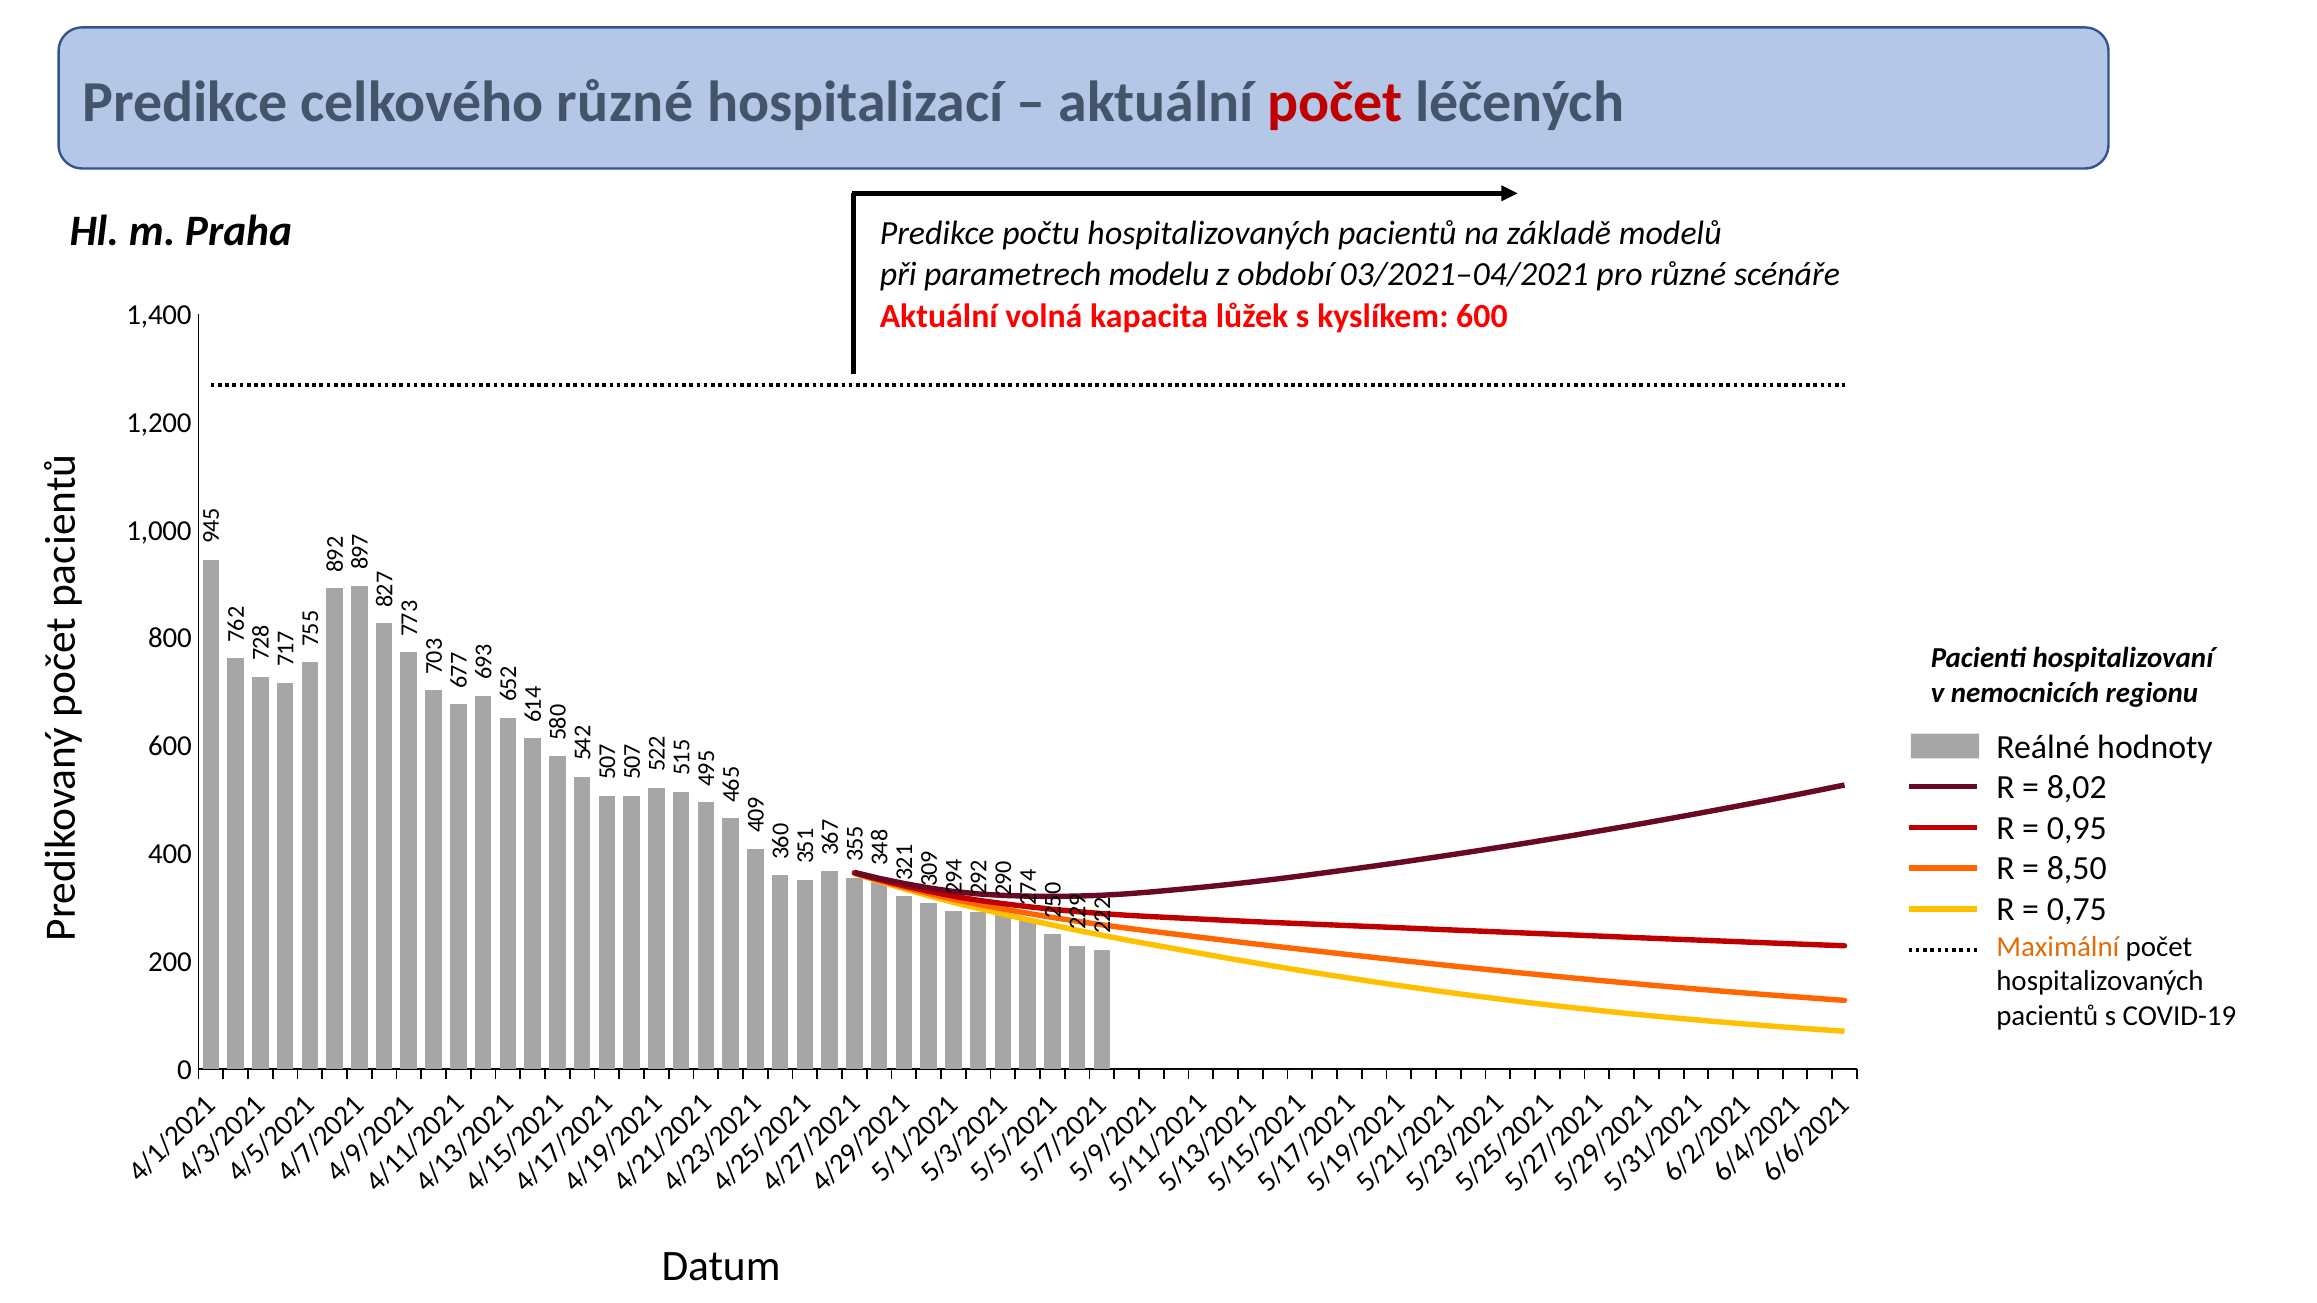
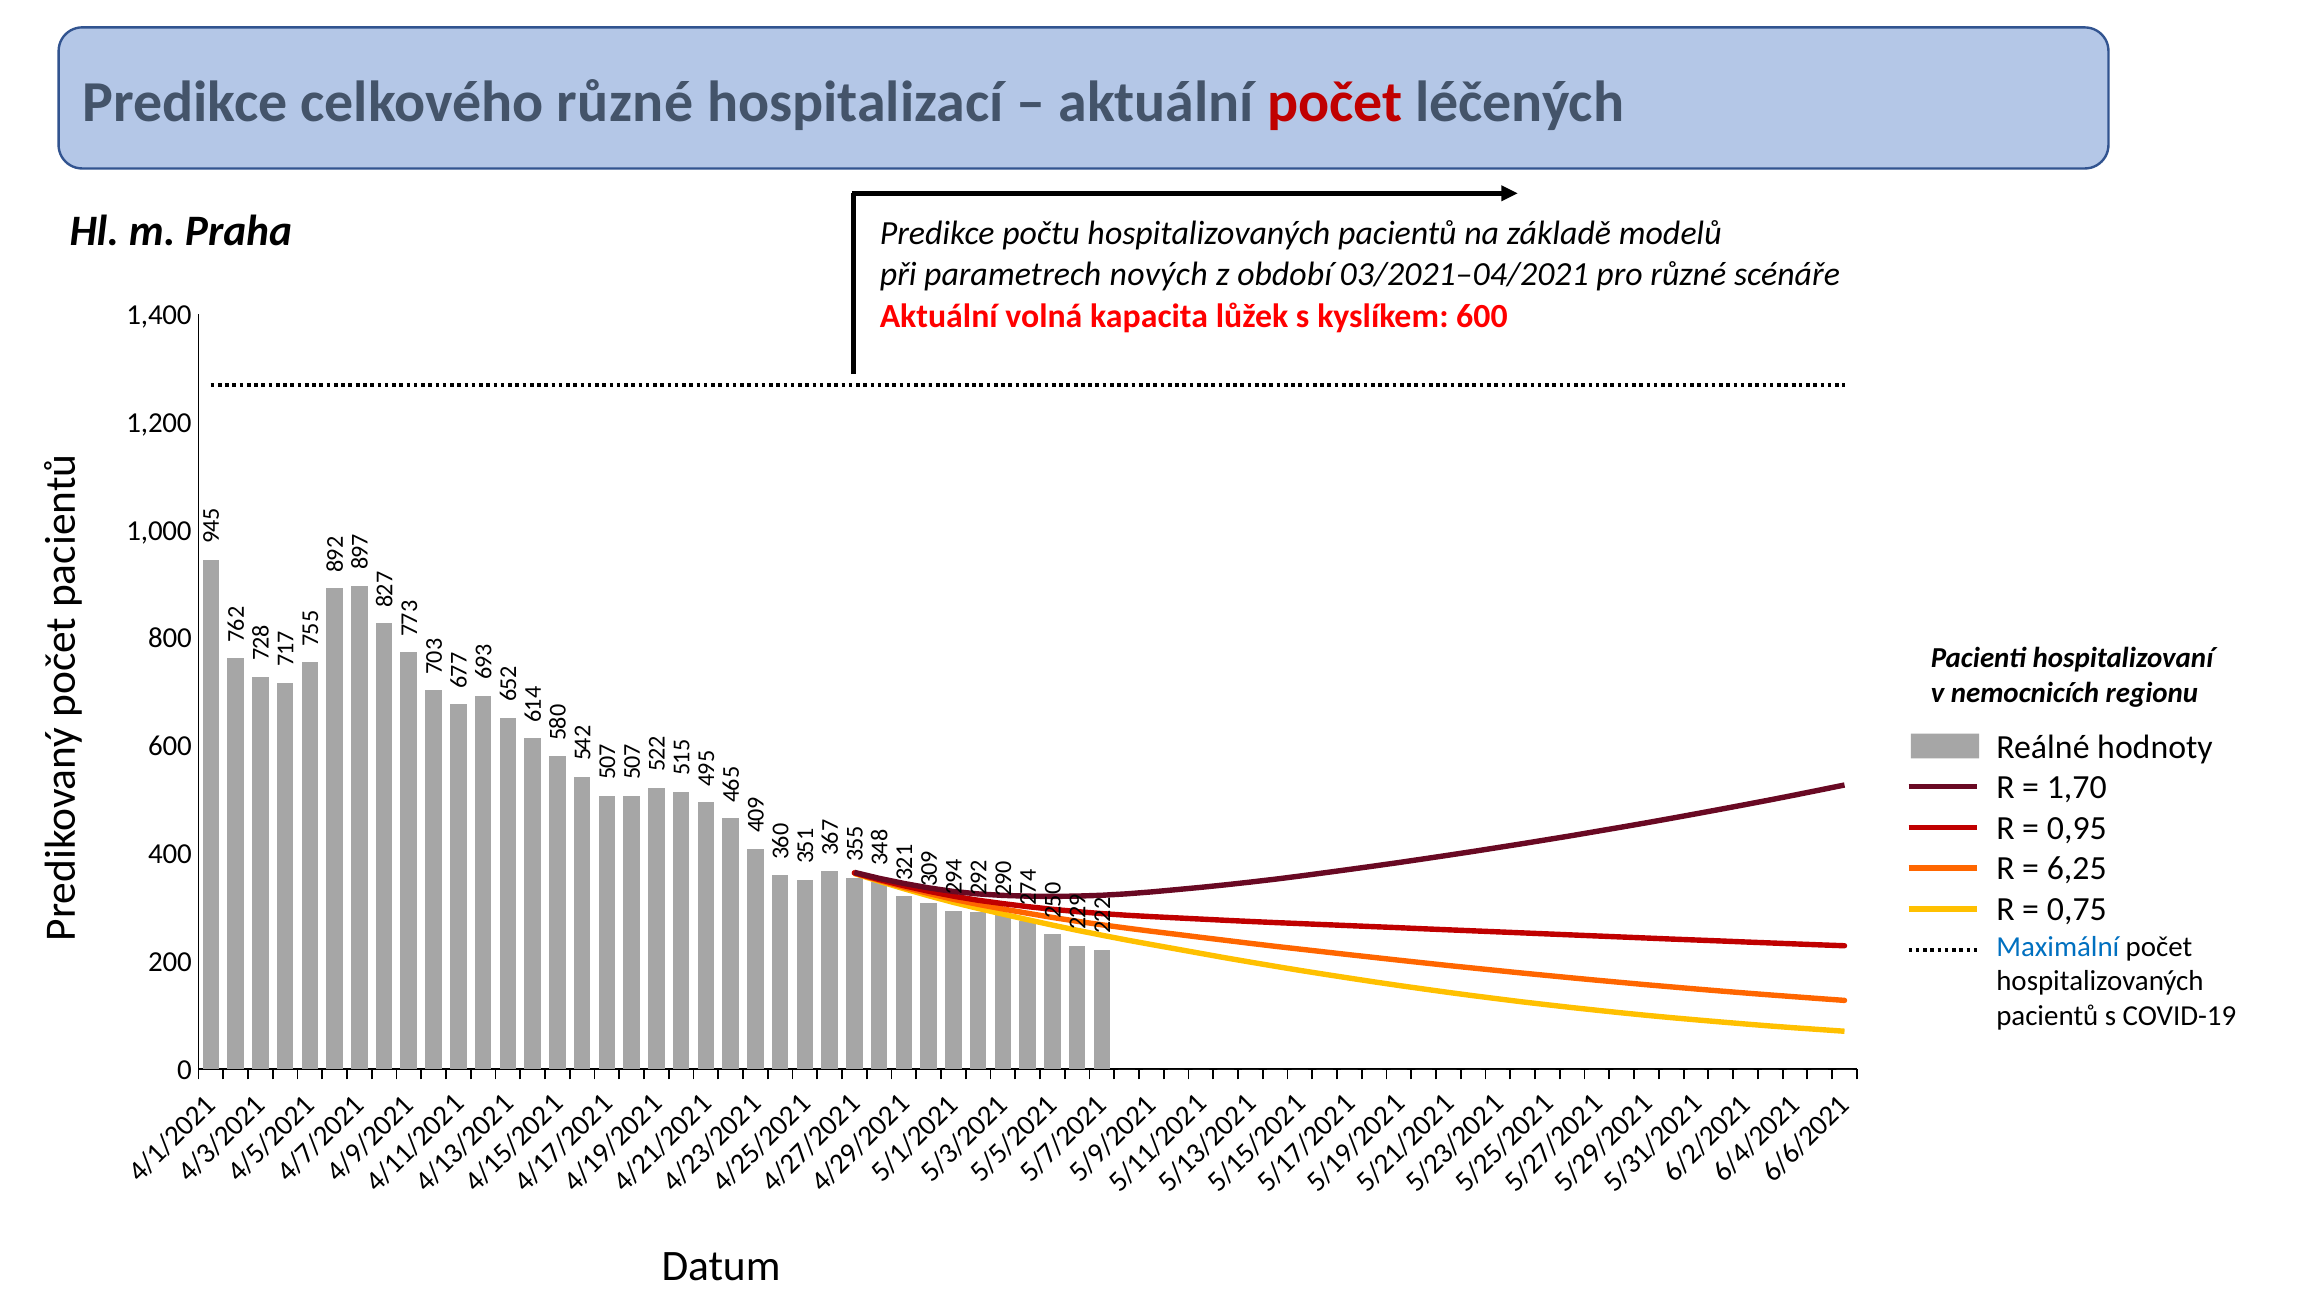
modelu: modelu -> nových (1159, 275)
8,02: 8,02 -> 1,70 (2077, 788)
8,50: 8,50 -> 6,25 (2077, 869)
Maximální colour: orange -> blue (2058, 947)
